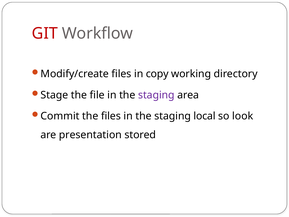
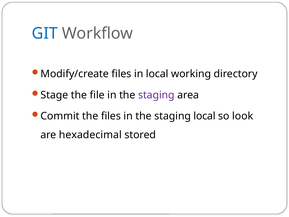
GIT colour: red -> blue (45, 33)
in copy: copy -> local (157, 74)
presentation: presentation -> hexadecimal (90, 135)
